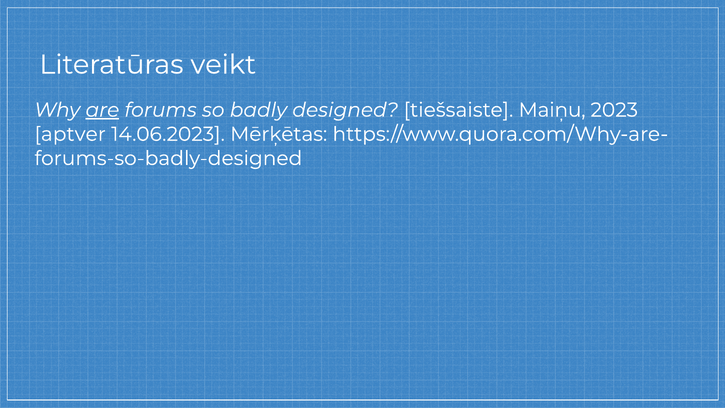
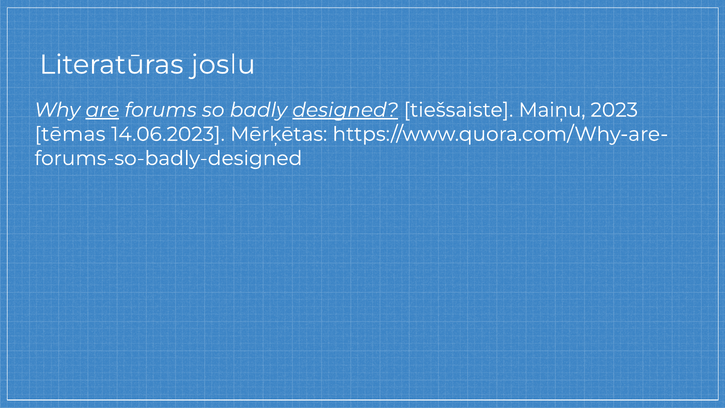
veikt: veikt -> joslu (223, 65)
designed underline: none -> present (345, 110)
aptver: aptver -> tēmas (70, 134)
